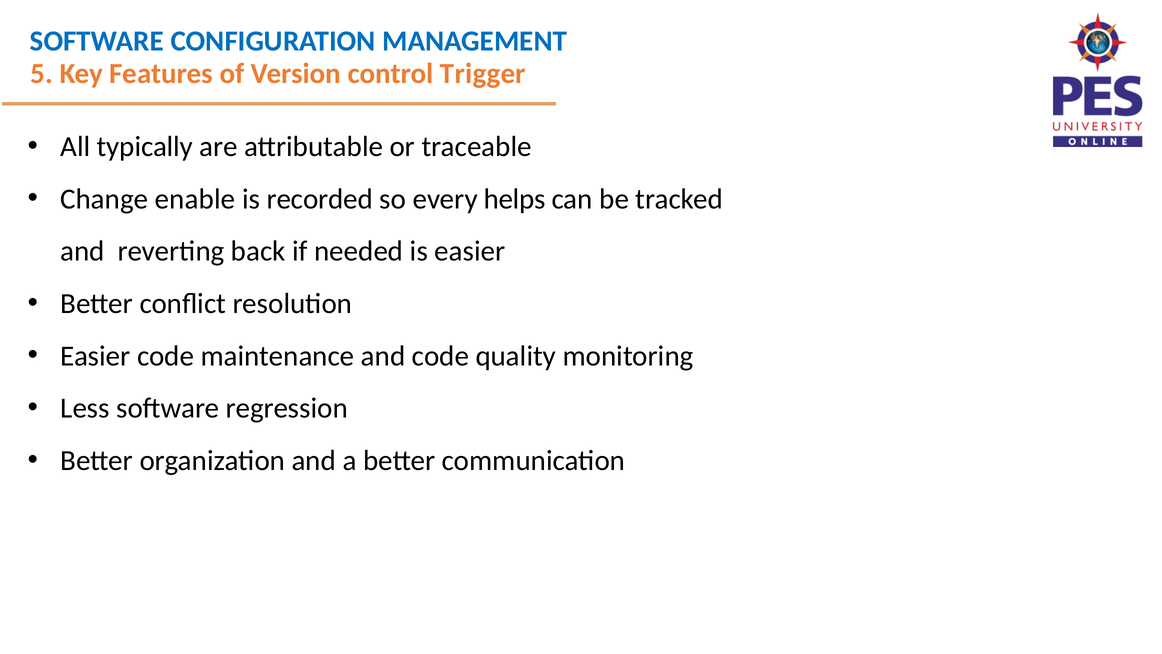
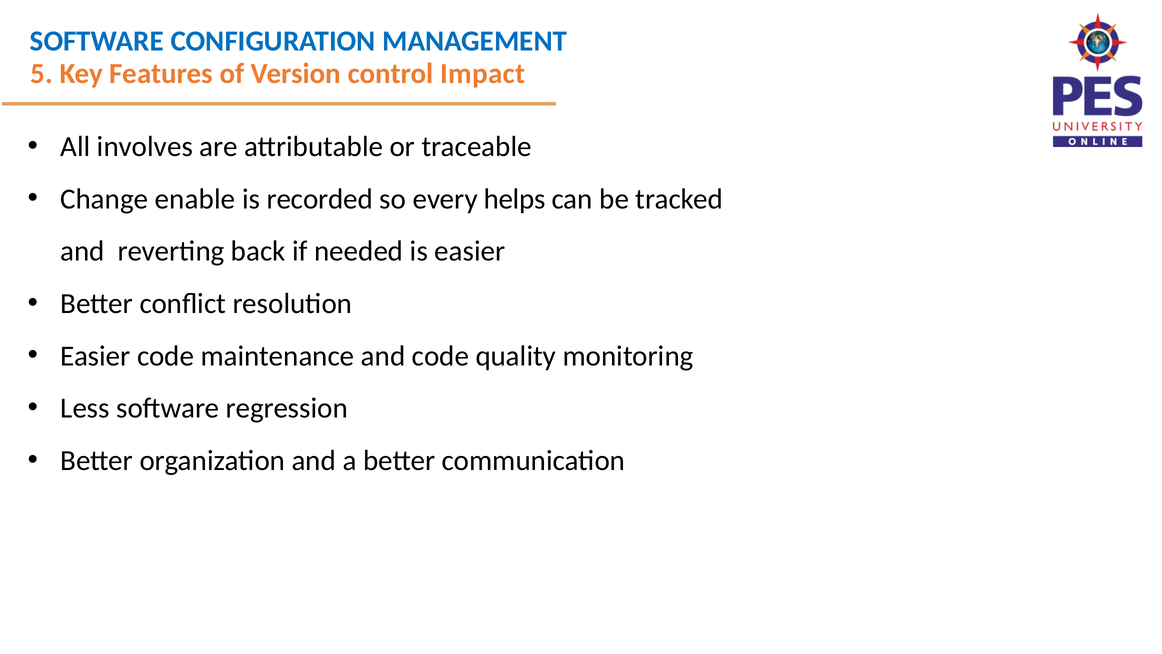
Trigger: Trigger -> Impact (483, 73)
typically: typically -> involves (145, 147)
